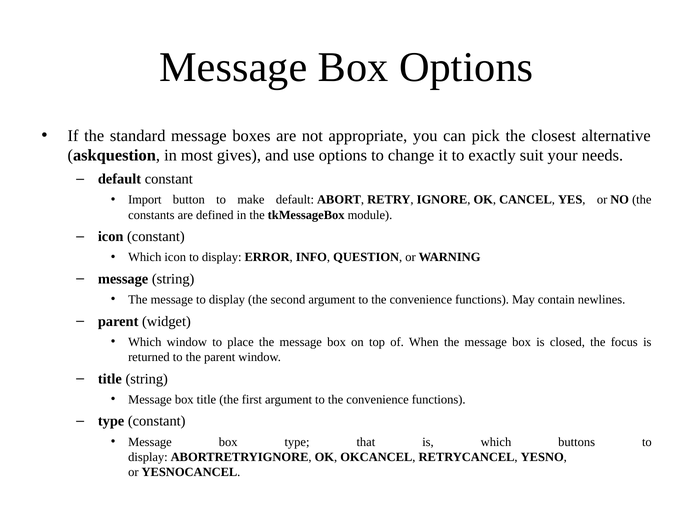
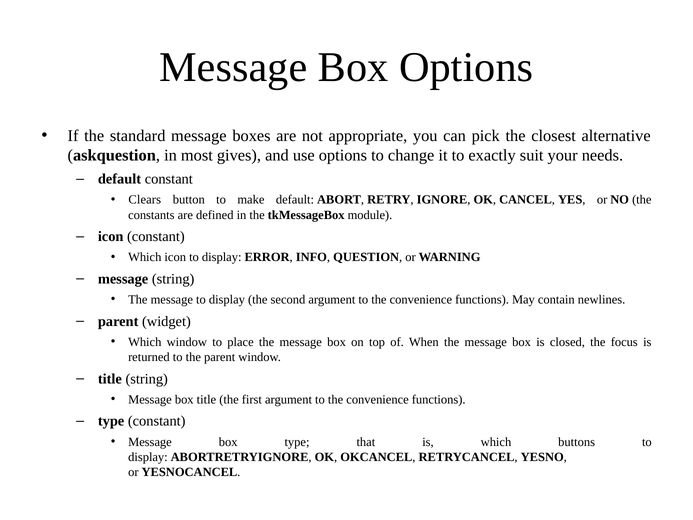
Import: Import -> Clears (145, 200)
